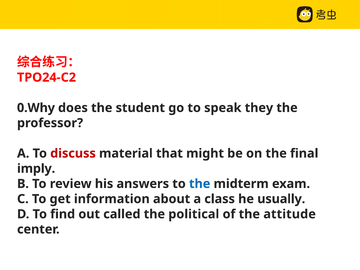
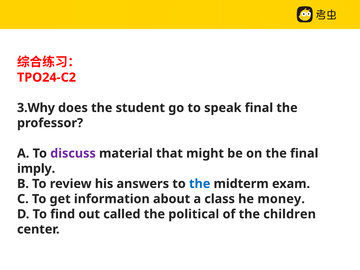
0.Why: 0.Why -> 3.Why (36, 108)
speak they: they -> final (259, 108)
discuss colour: red -> purple (73, 153)
usually: usually -> money (281, 199)
attitude: attitude -> children (290, 214)
